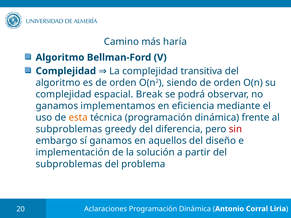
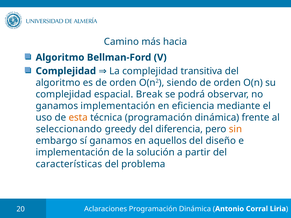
haría: haría -> hacia (175, 42)
ganamos implementamos: implementamos -> implementación (118, 106)
subproblemas: subproblemas -> seleccionando (69, 129)
sin colour: red -> orange (236, 129)
subproblemas: subproblemas -> características (69, 164)
